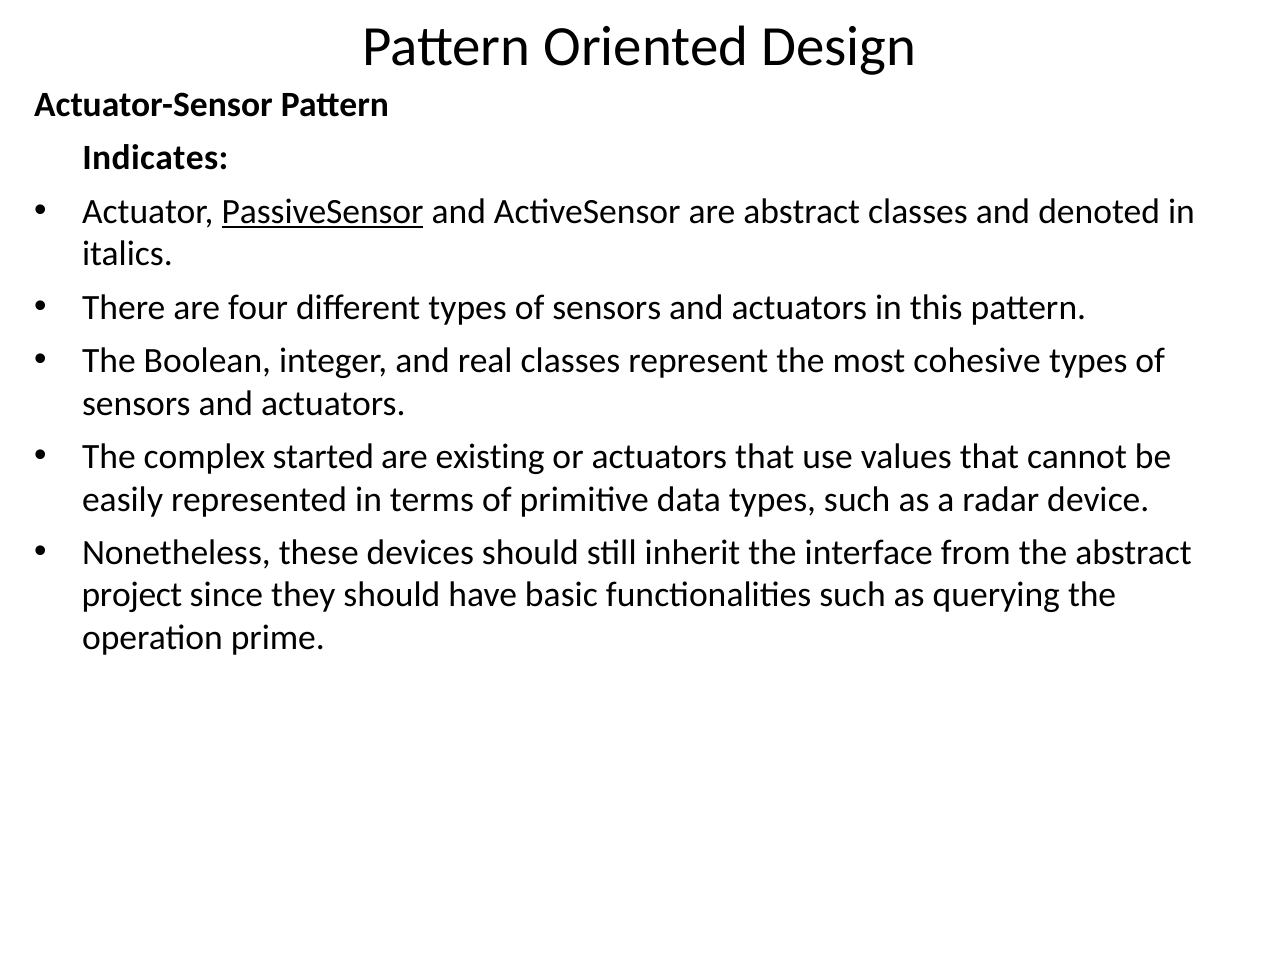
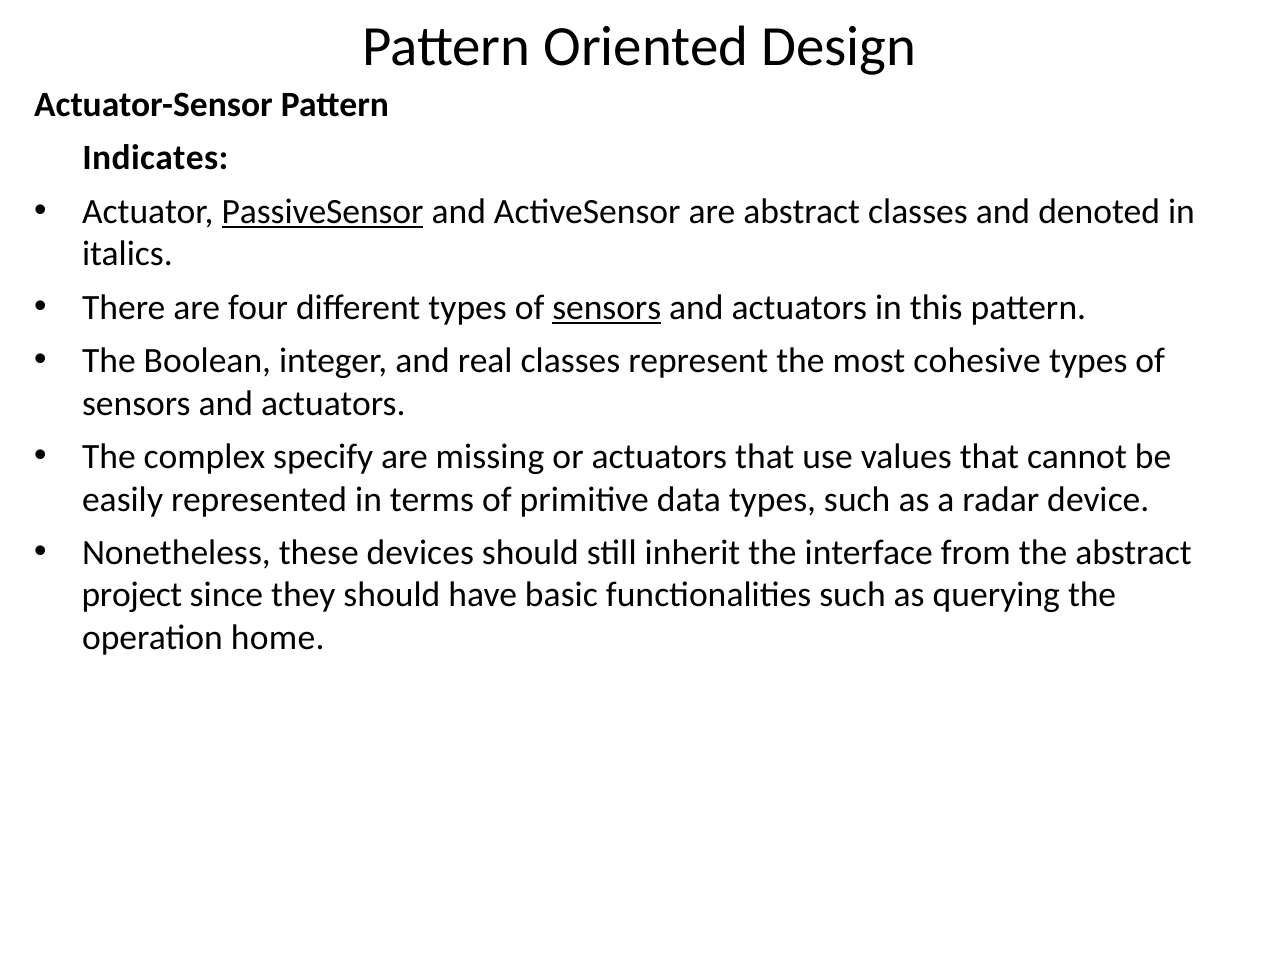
sensors underline: none -> present (607, 307)
started: started -> specify (323, 457)
existing: existing -> missing (490, 457)
prime: prime -> home (278, 638)
